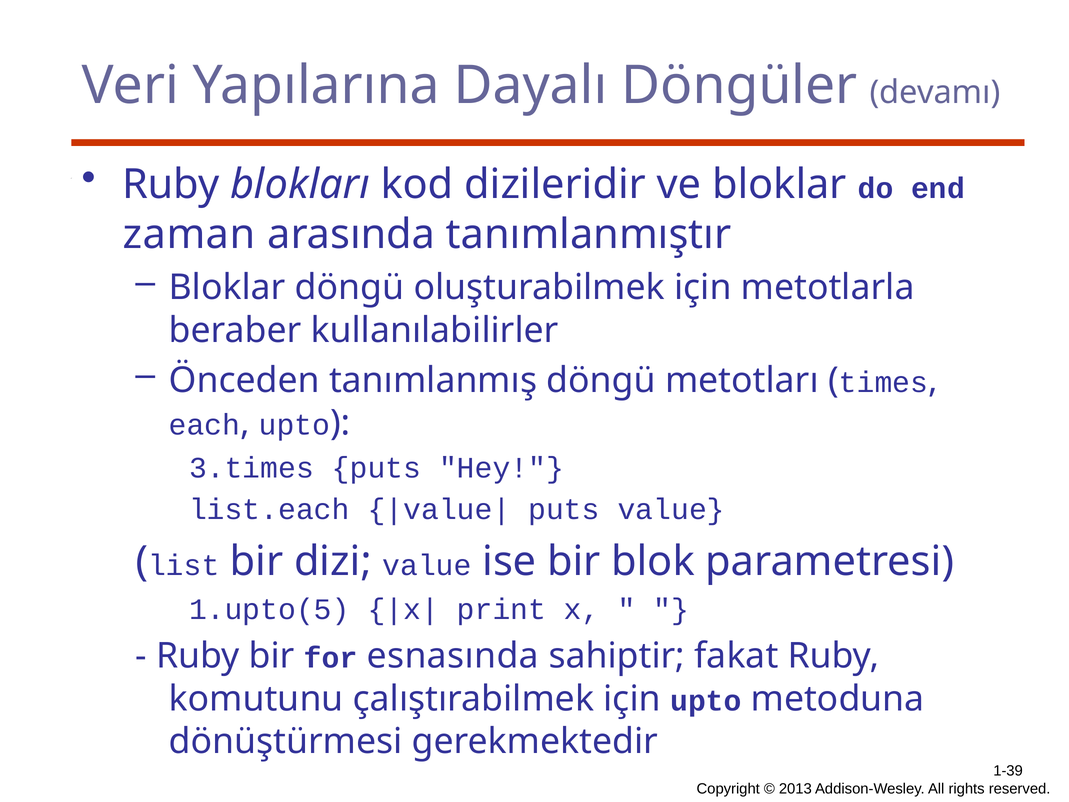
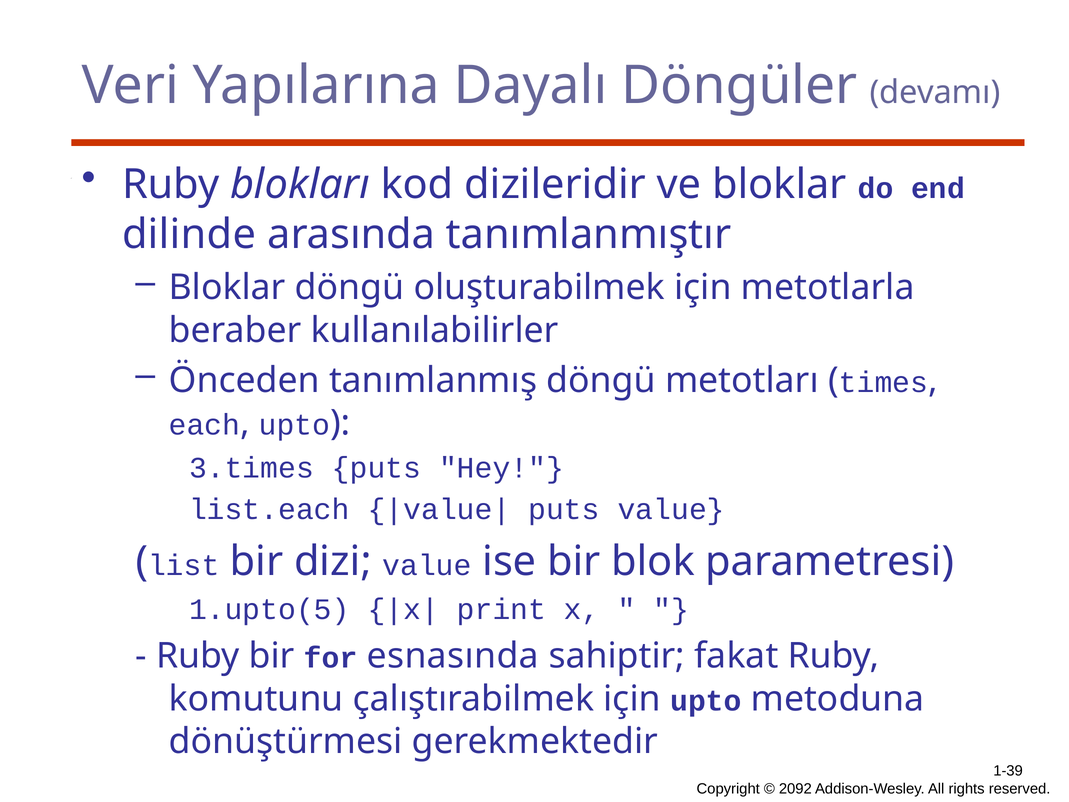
zaman: zaman -> dilinde (189, 235)
2013: 2013 -> 2092 (795, 788)
